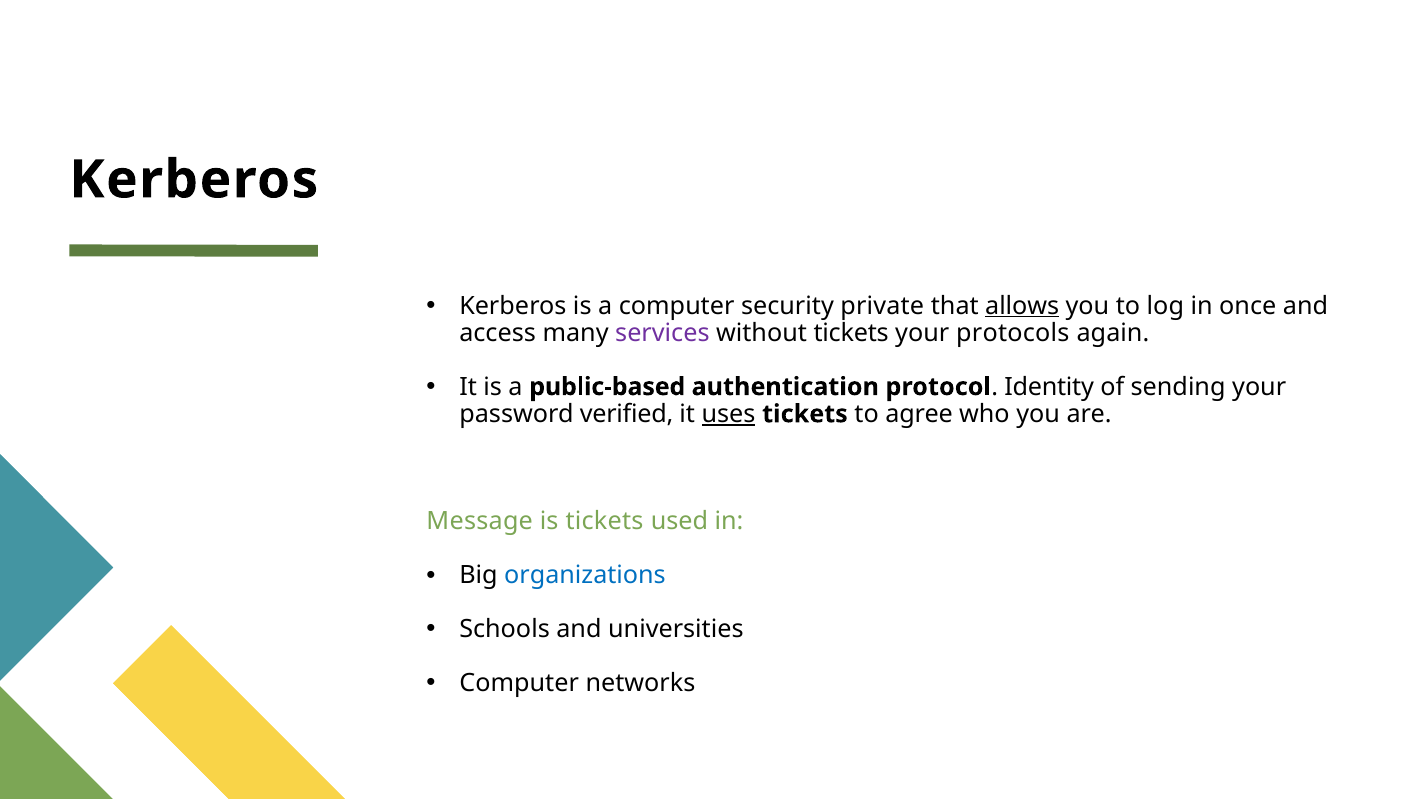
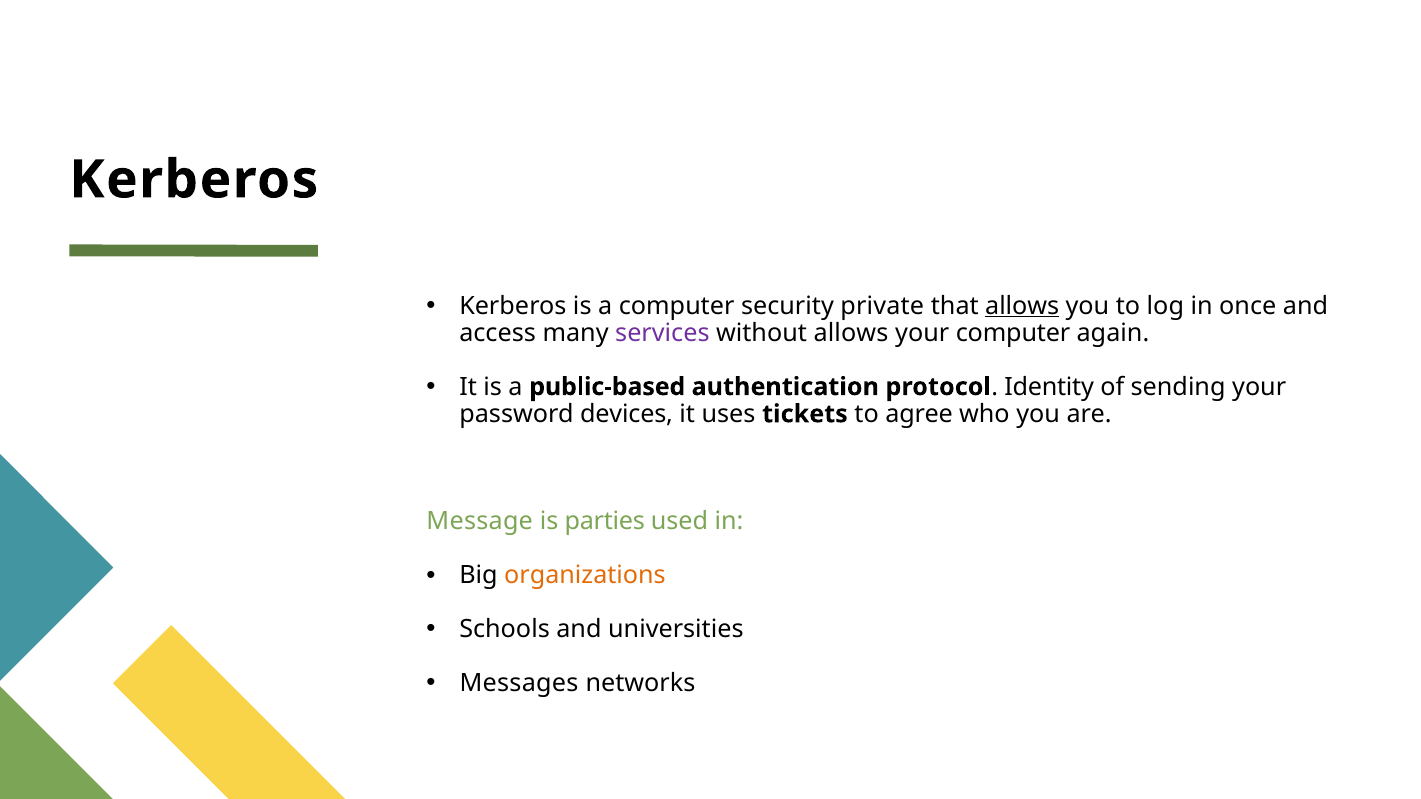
without tickets: tickets -> allows (851, 333)
your protocols: protocols -> computer (1013, 333)
verified: verified -> devices (627, 414)
uses underline: present -> none (728, 414)
is tickets: tickets -> parties (605, 522)
organizations colour: blue -> orange (585, 576)
Computer: Computer -> Messages (519, 683)
